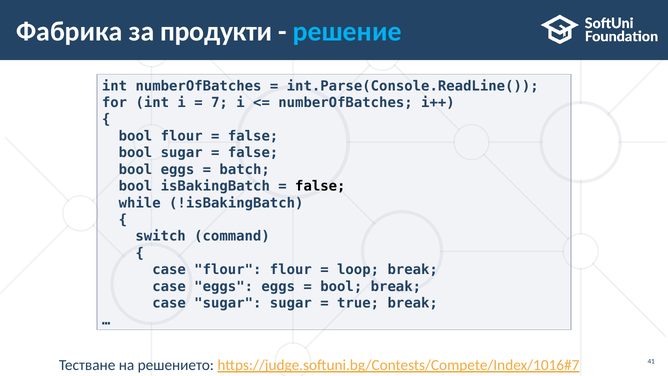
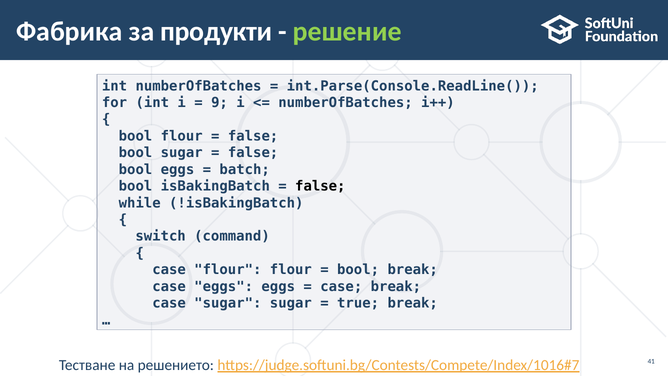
решение colour: light blue -> light green (347, 32)
7: 7 -> 9 (220, 103)
loop: loop -> bool (358, 270)
bool: bool -> case (341, 286)
